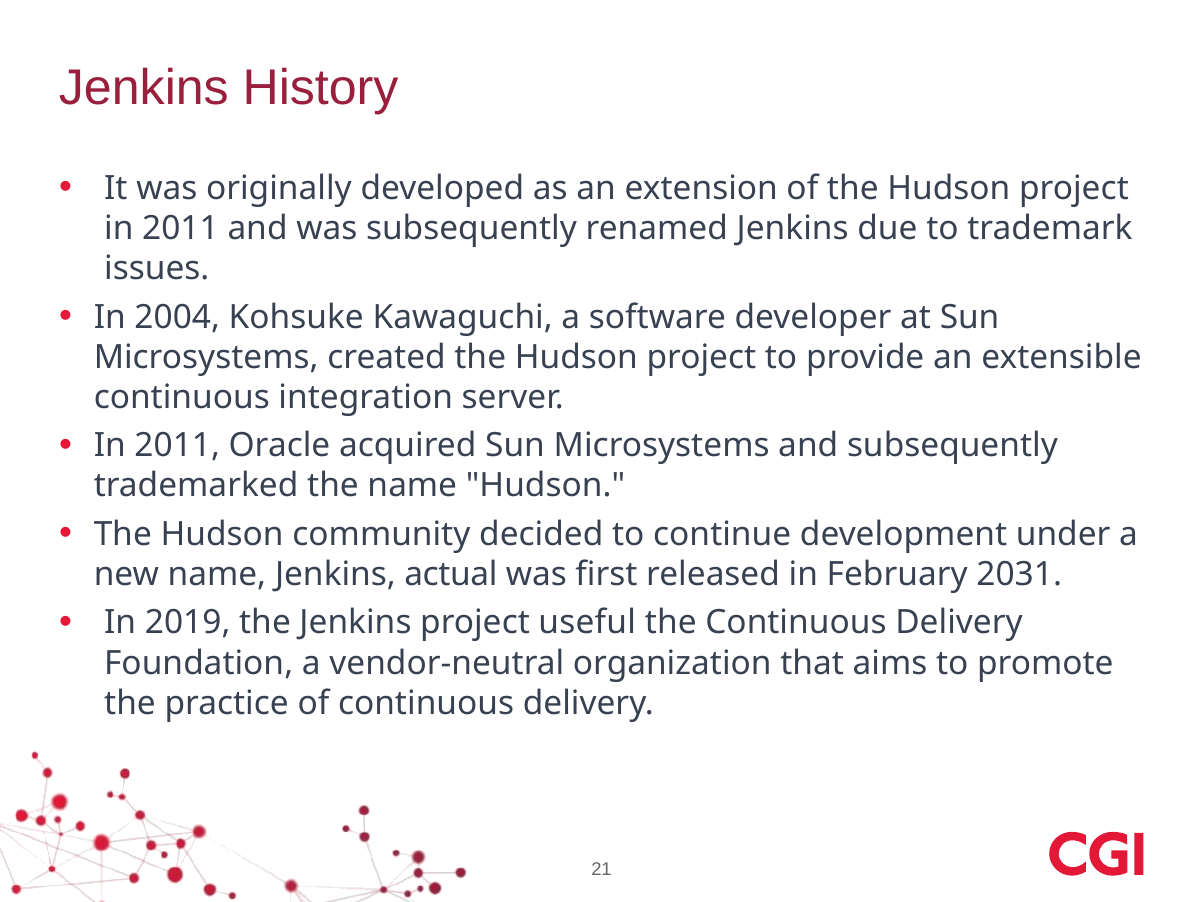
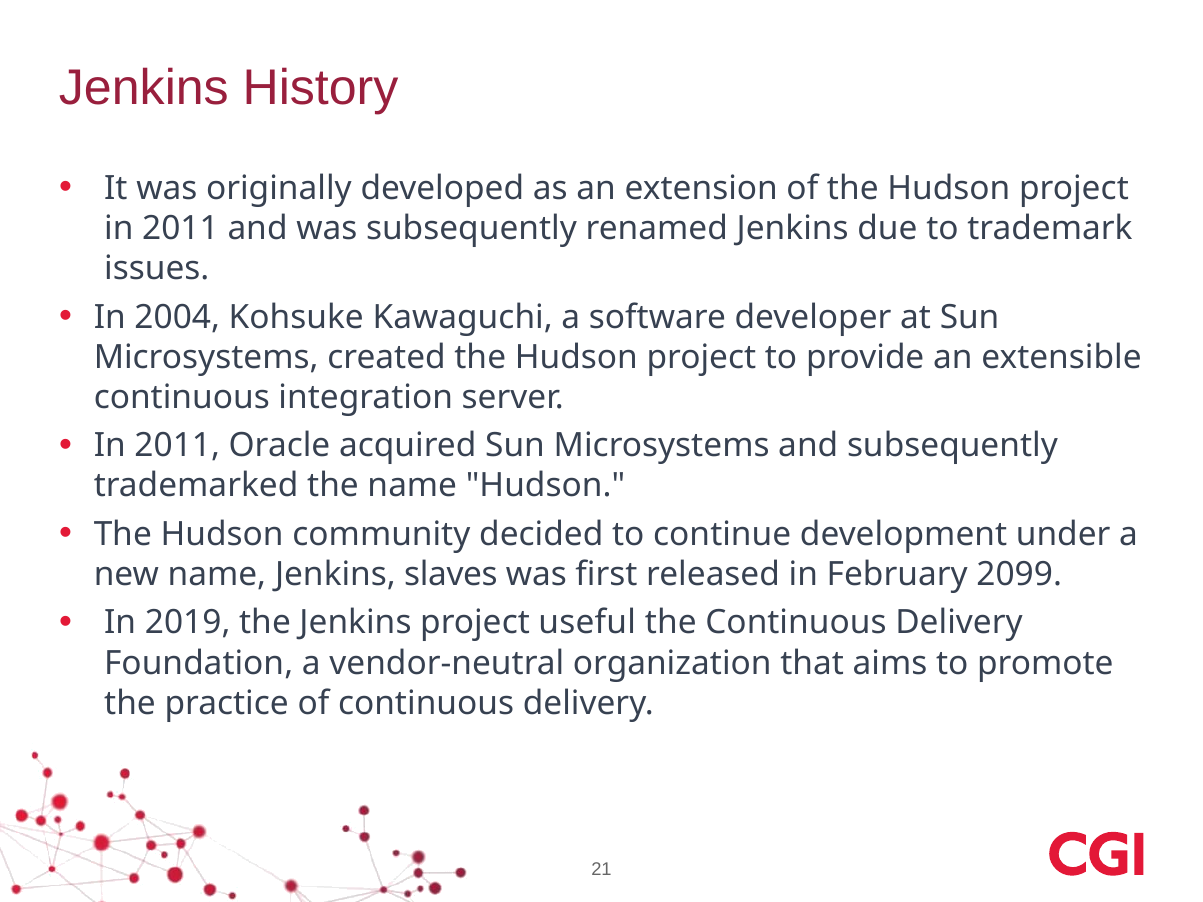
actual: actual -> slaves (451, 575)
2031: 2031 -> 2099 (1019, 575)
